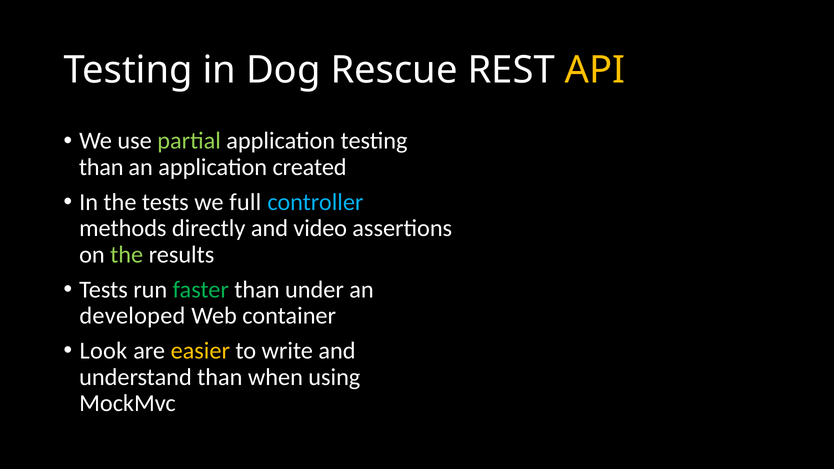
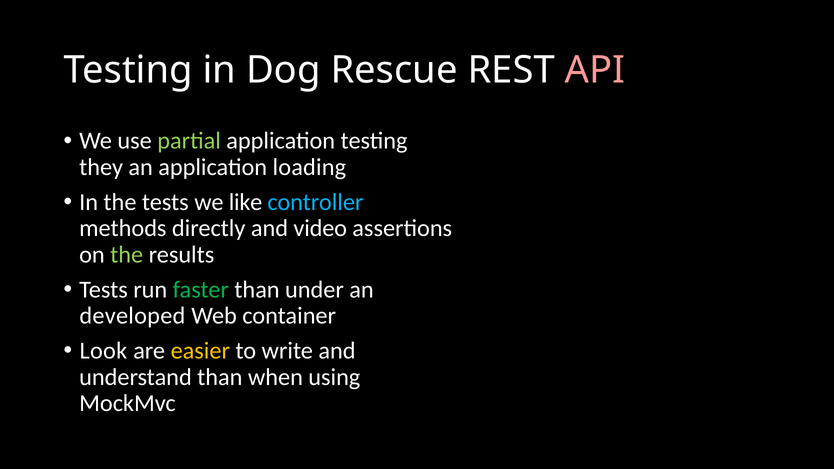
API colour: yellow -> pink (595, 70)
than: than -> they (101, 167)
created: created -> loading (309, 167)
full: full -> like (246, 202)
